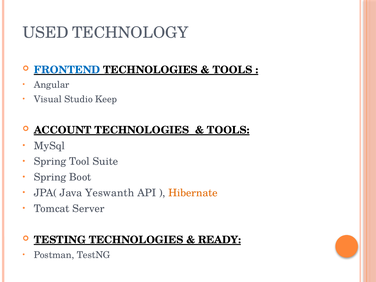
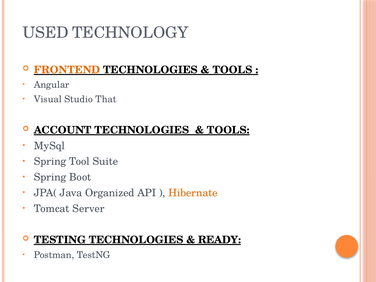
FRONTEND colour: blue -> orange (67, 70)
Keep: Keep -> That (106, 99)
Yeswanth: Yeswanth -> Organized (110, 193)
